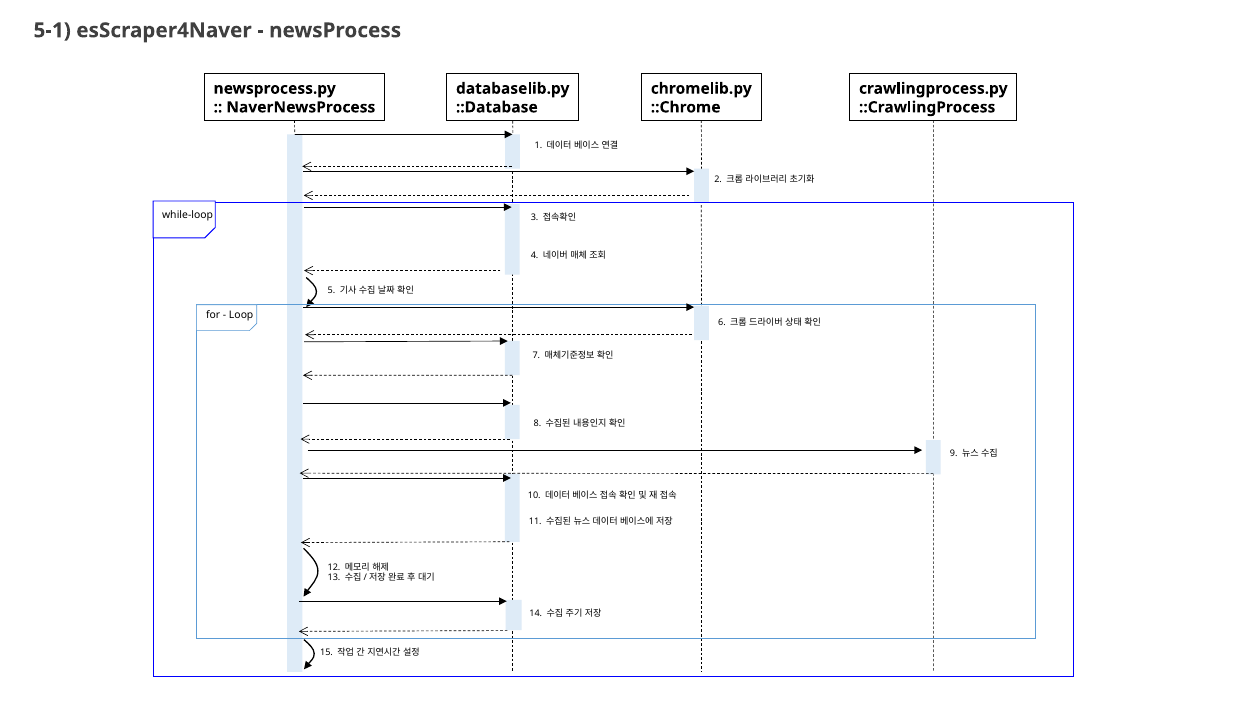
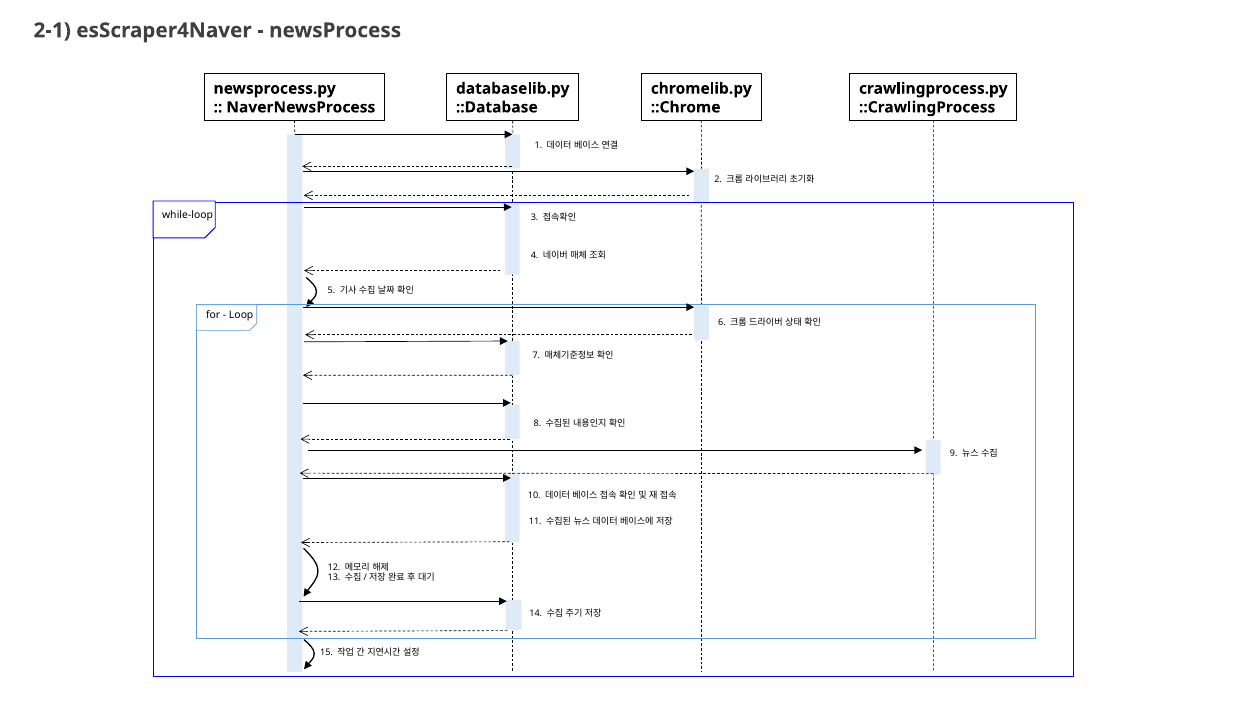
5-1: 5-1 -> 2-1 (52, 30)
